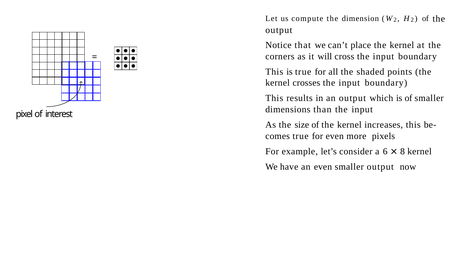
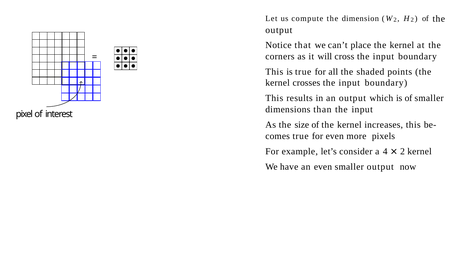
6: 6 -> 4 (385, 151)
8: 8 -> 2 (403, 151)
